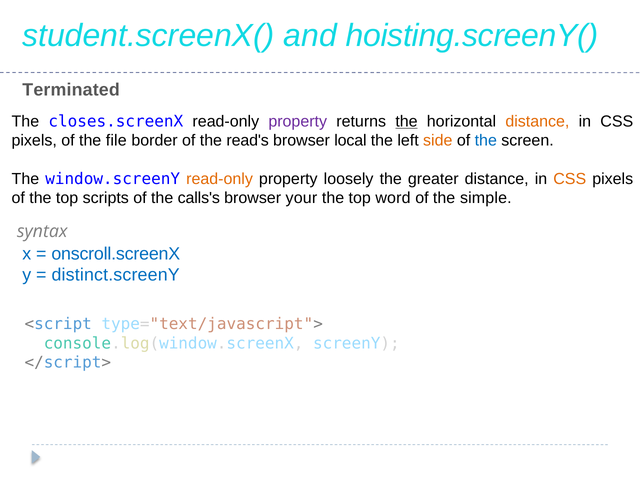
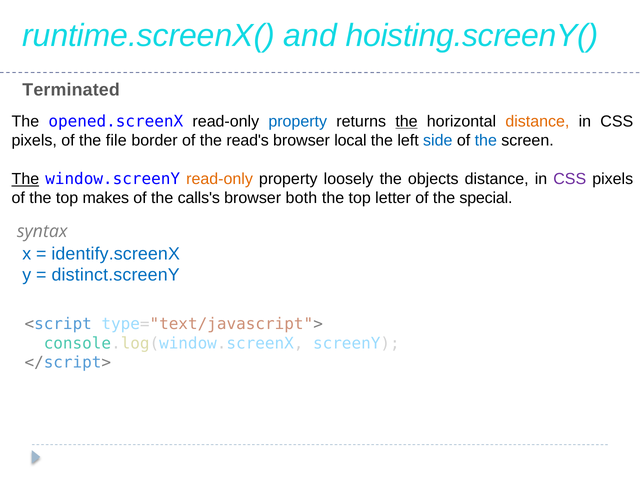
student.screenX(: student.screenX( -> runtime.screenX( (148, 36)
closes.screenX: closes.screenX -> opened.screenX (116, 121)
property colour: purple -> blue (298, 121)
side colour: orange -> blue (438, 141)
The underline: none -> present (25, 179)
greater: greater -> objects (433, 179)
CSS colour: orange -> purple (570, 179)
scripts: scripts -> makes (106, 198)
your: your -> both (301, 198)
word: word -> letter (393, 198)
simple: simple -> special (486, 198)
onscroll.screenX: onscroll.screenX -> identify.screenX (116, 254)
